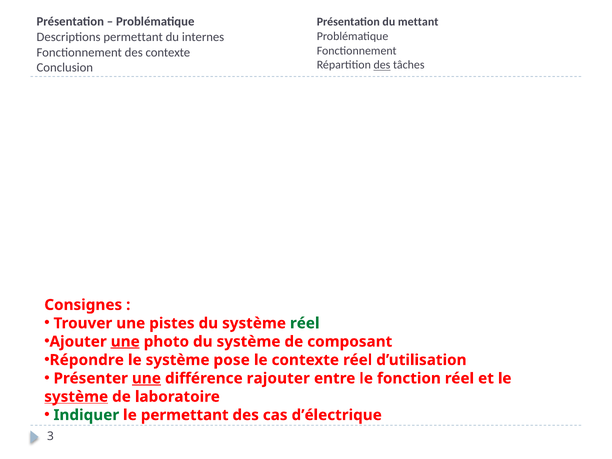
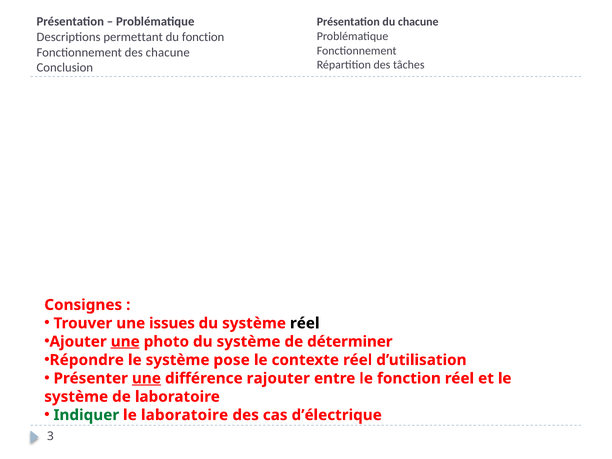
du mettant: mettant -> chacune (418, 22)
du internes: internes -> fonction (203, 37)
des contexte: contexte -> chacune (168, 52)
des underline: present -> none (382, 65)
pistes: pistes -> issues (172, 323)
réel colour: green -> black (305, 323)
composant: composant -> déterminer (350, 342)
système underline: present -> none (76, 397)
le permettant: permettant -> laboratoire (185, 415)
